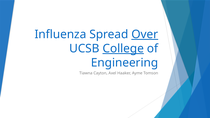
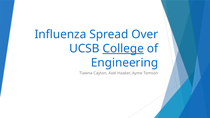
Over underline: present -> none (145, 34)
